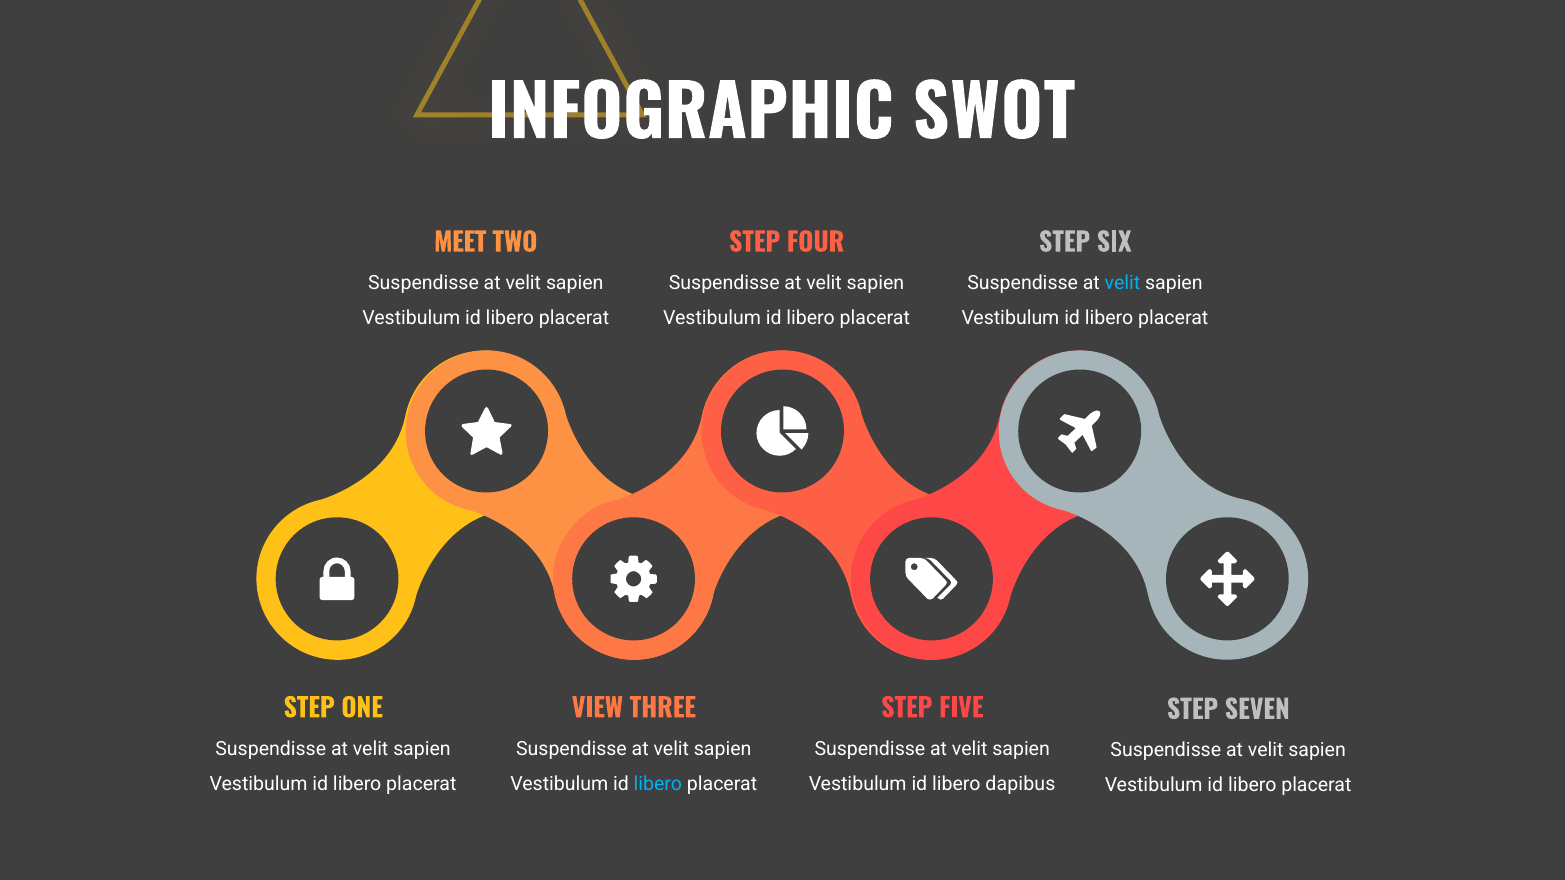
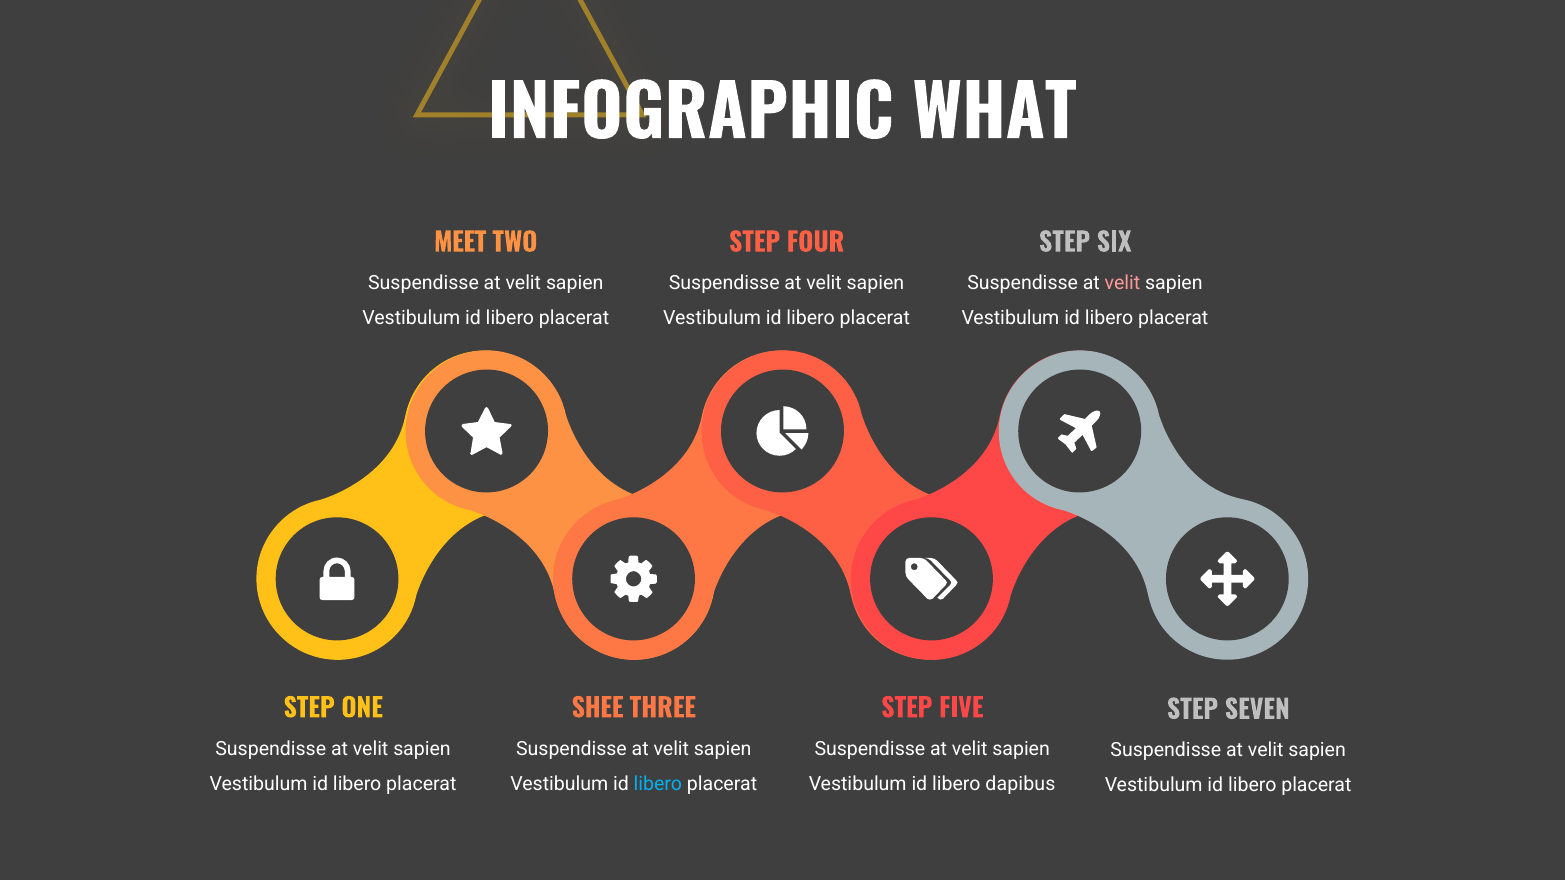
SWOT: SWOT -> WHAT (994, 114)
velit colour: light blue -> pink (1123, 283)
VIEW: VIEW -> SHEE (597, 709)
